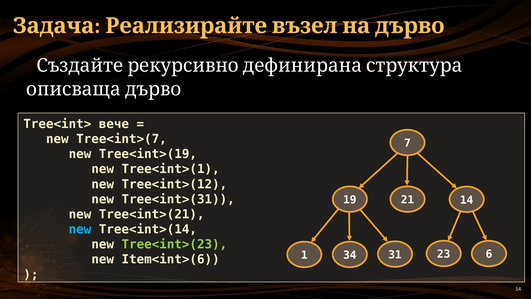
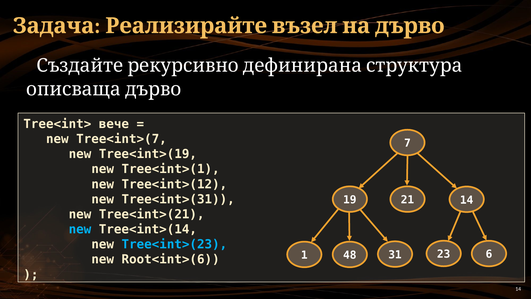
Tree<int>(23 colour: light green -> light blue (174, 244)
34: 34 -> 48 (350, 255)
Item<int>(6: Item<int>(6 -> Root<int>(6 (171, 259)
